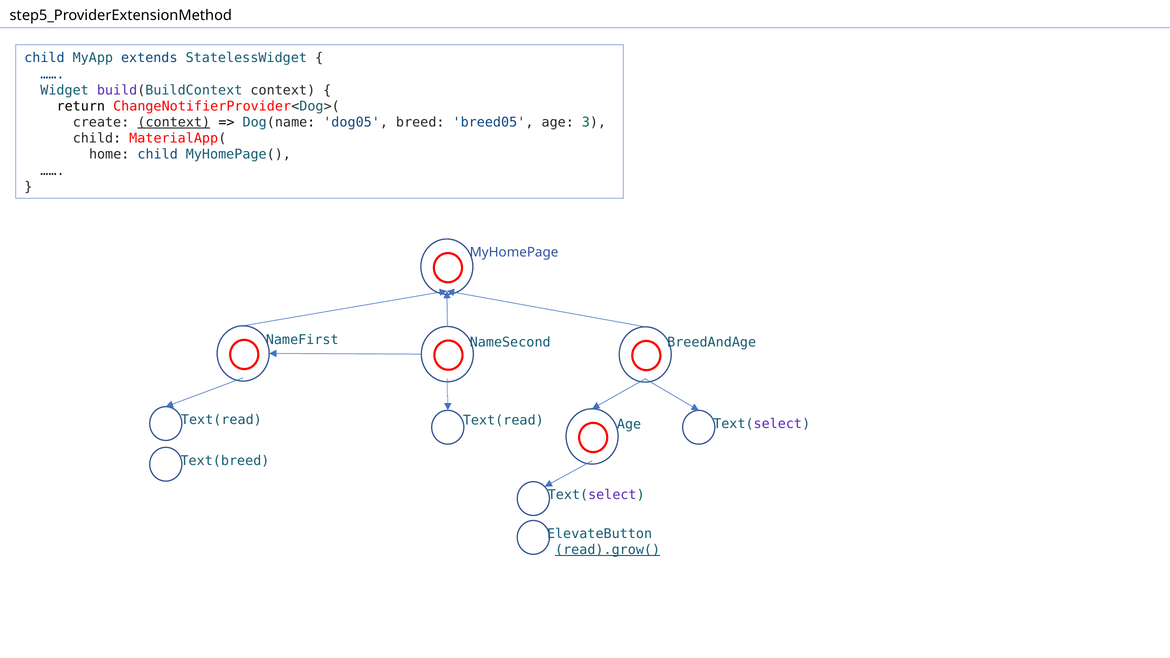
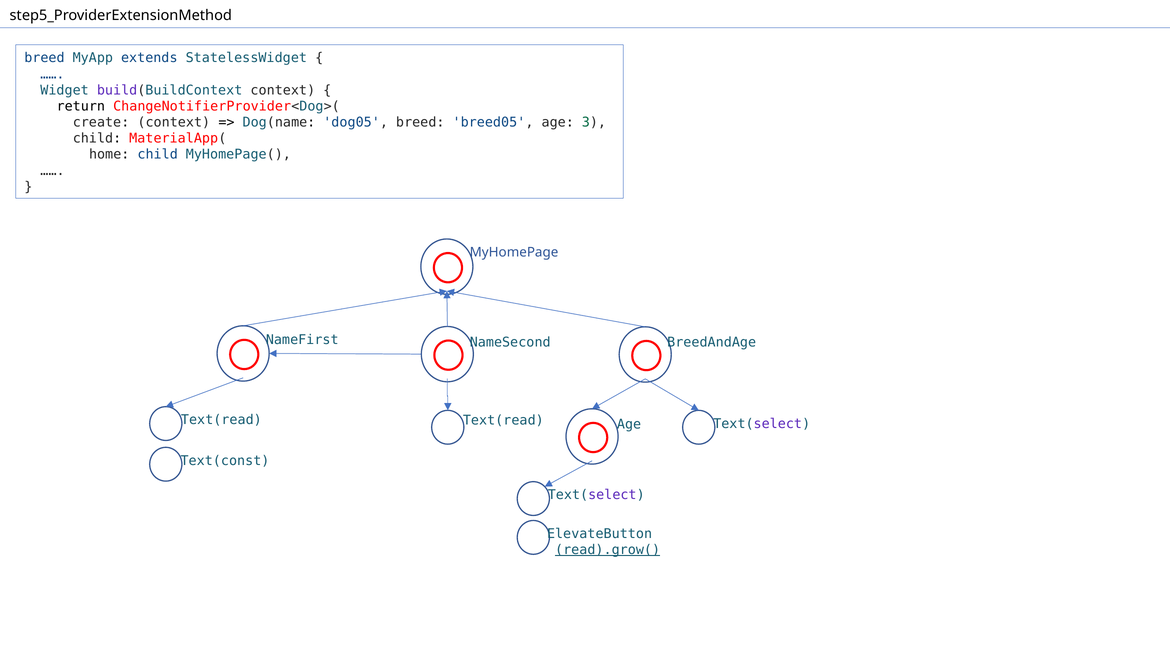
child: child -> breed (44, 58)
context underline: present -> none (174, 122)
Text(breed: Text(breed -> Text(const (225, 461)
